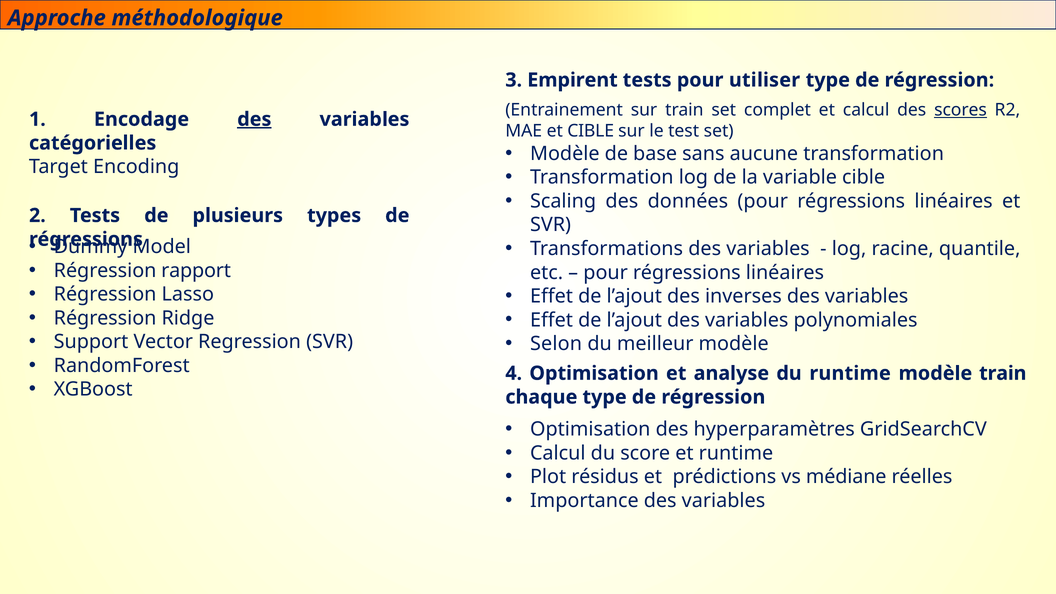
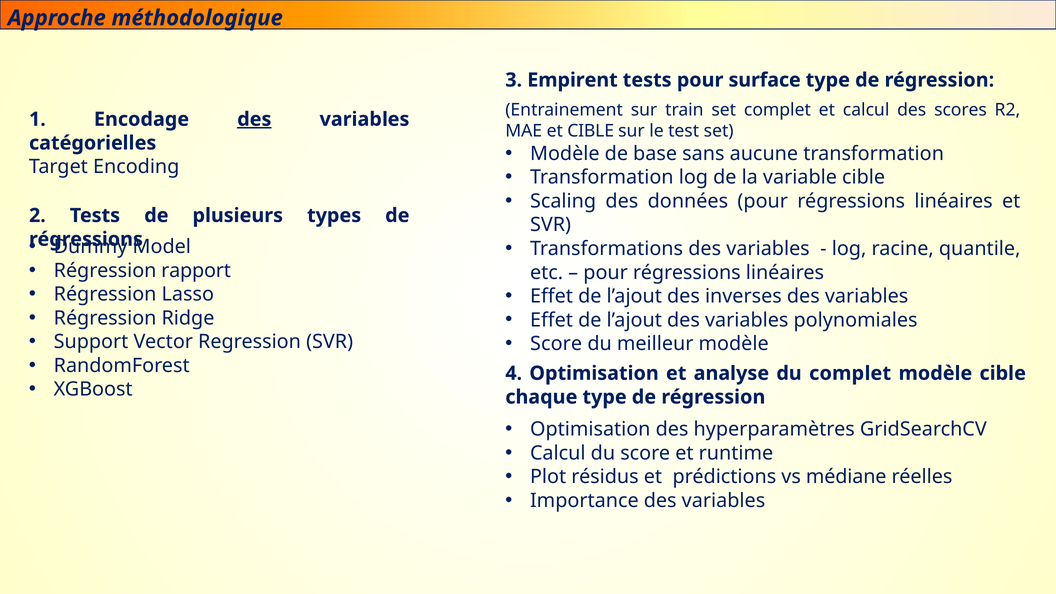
utiliser: utiliser -> surface (765, 80)
scores underline: present -> none (961, 110)
Selon: Selon -> Score (556, 344)
du runtime: runtime -> complet (850, 373)
modèle train: train -> cible (1003, 373)
